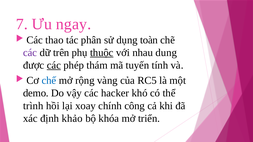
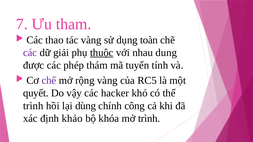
ngay: ngay -> tham (74, 24)
tác phân: phân -> vàng (91, 40)
trên: trên -> giải (61, 53)
các underline: present -> none (54, 65)
chế colour: blue -> purple (49, 81)
demo: demo -> quyết (36, 93)
xoay: xoay -> dùng (86, 106)
mở triển: triển -> trình (149, 119)
